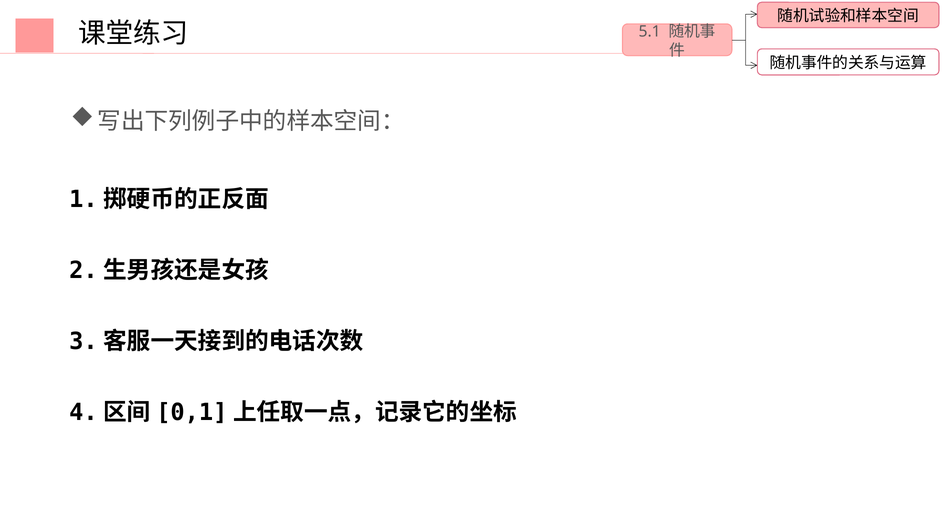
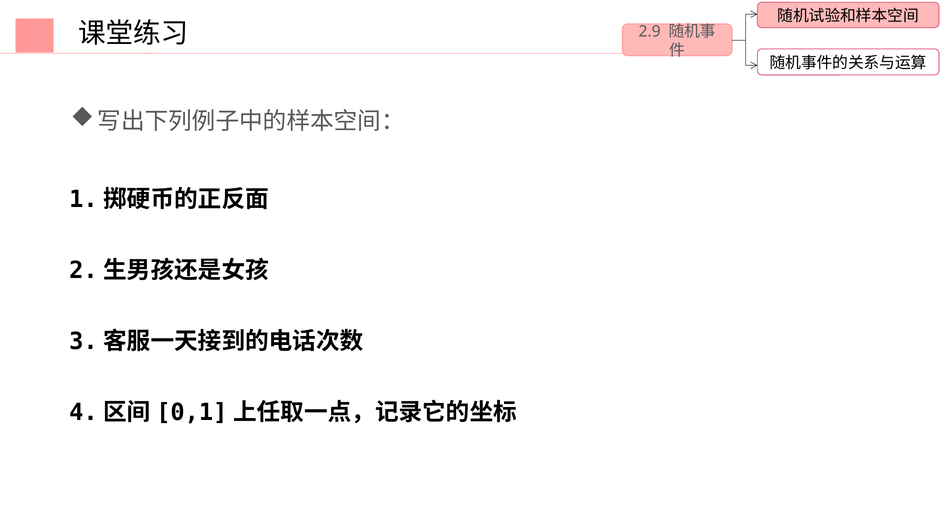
5.1: 5.1 -> 2.9 (650, 31)
